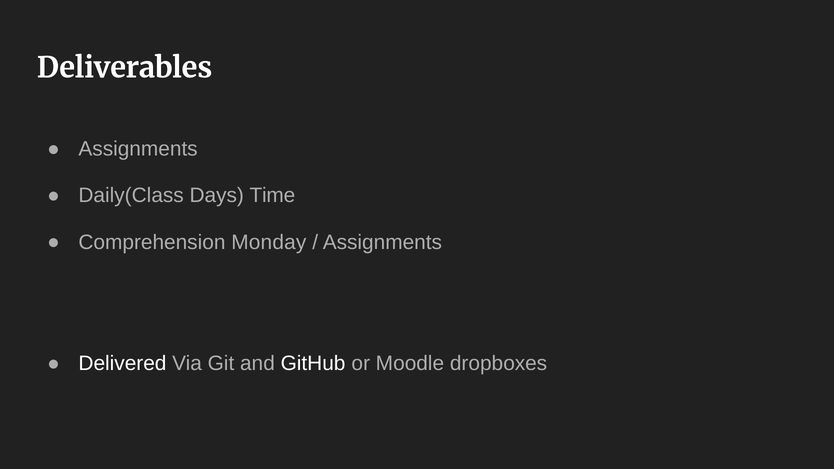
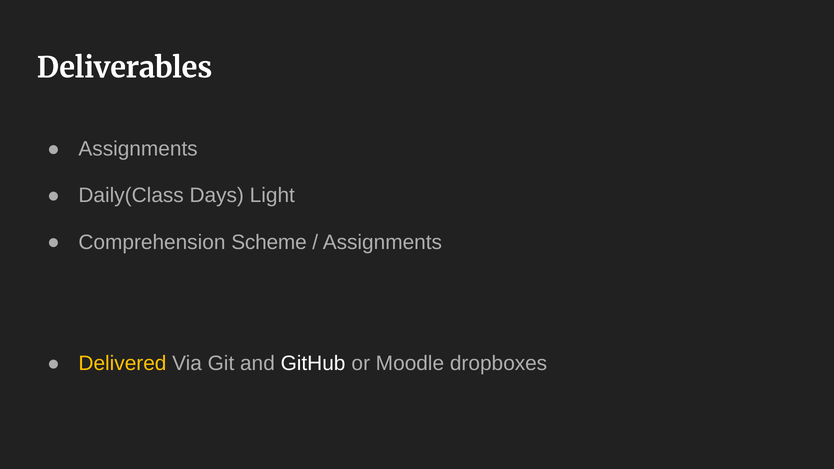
Time: Time -> Light (272, 196)
Monday: Monday -> Scheme (269, 242)
Delivered colour: white -> yellow (122, 363)
